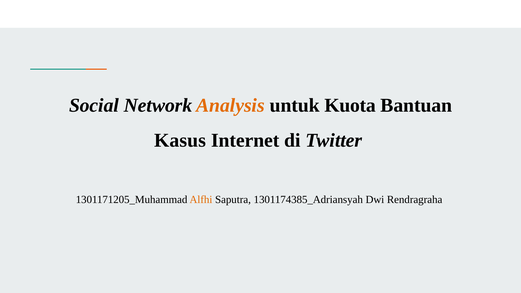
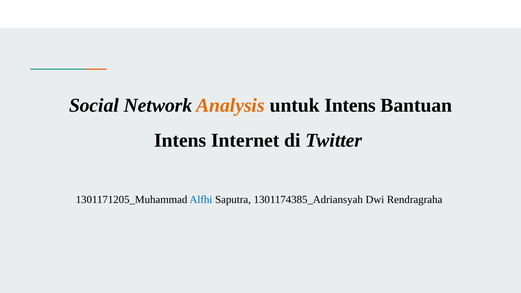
untuk Kuota: Kuota -> Intens (350, 105)
Kasus: Kasus -> Intens (180, 141)
Alfhi colour: orange -> blue (201, 200)
